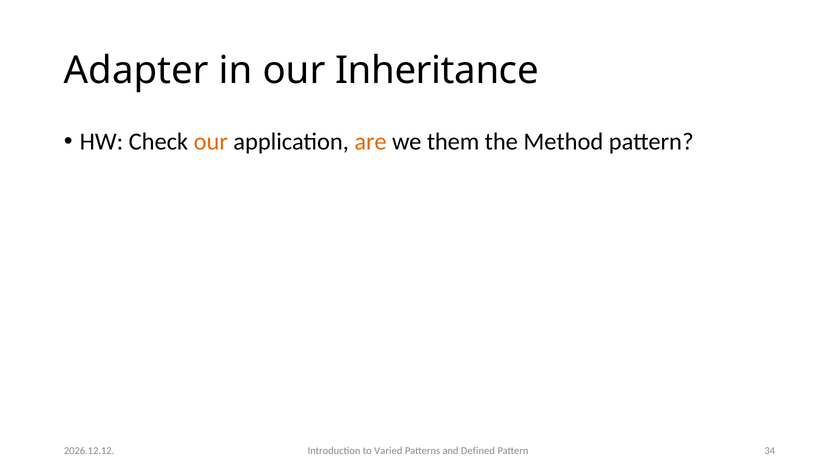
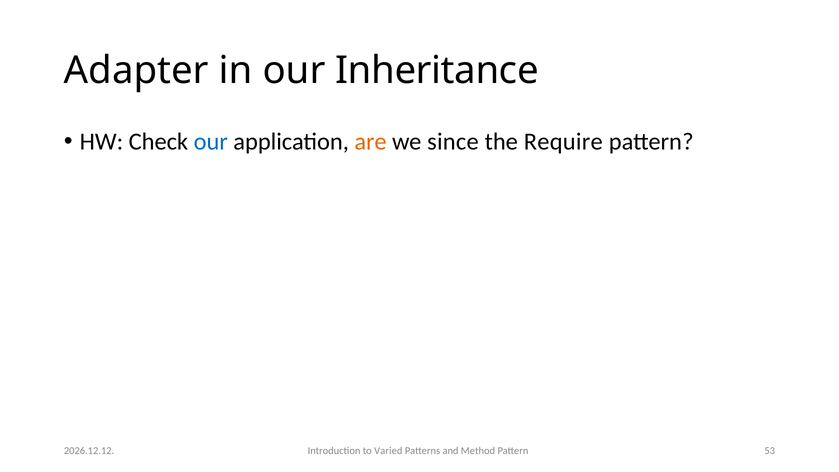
our colour: orange -> blue (211, 142)
them: them -> since (453, 142)
Method: Method -> Require (563, 142)
Defined: Defined -> Method (478, 451)
34: 34 -> 53 (770, 451)
